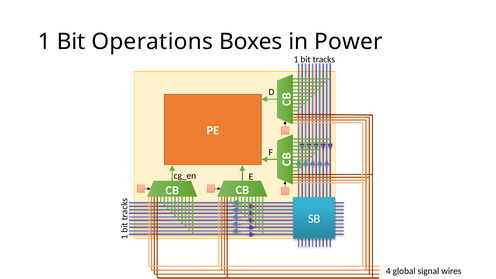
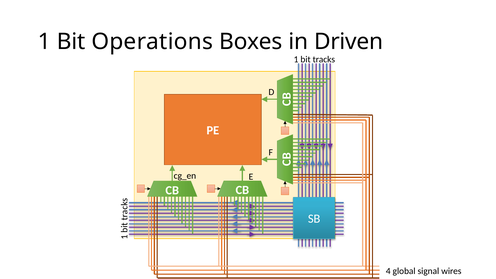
Power: Power -> Driven (349, 42)
